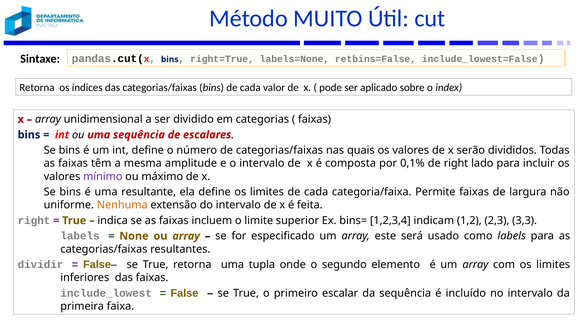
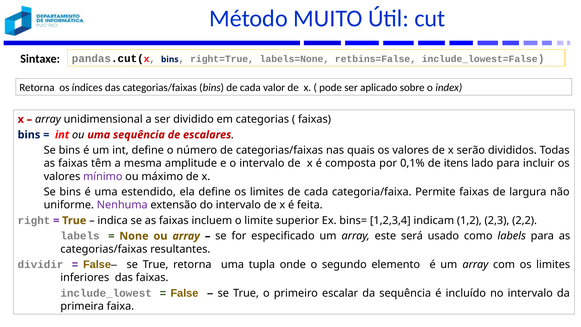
de right: right -> itens (456, 163)
resultante: resultante -> estendido (149, 192)
Nenhuma colour: orange -> purple (122, 205)
3,3: 3,3 -> 2,2 (525, 220)
